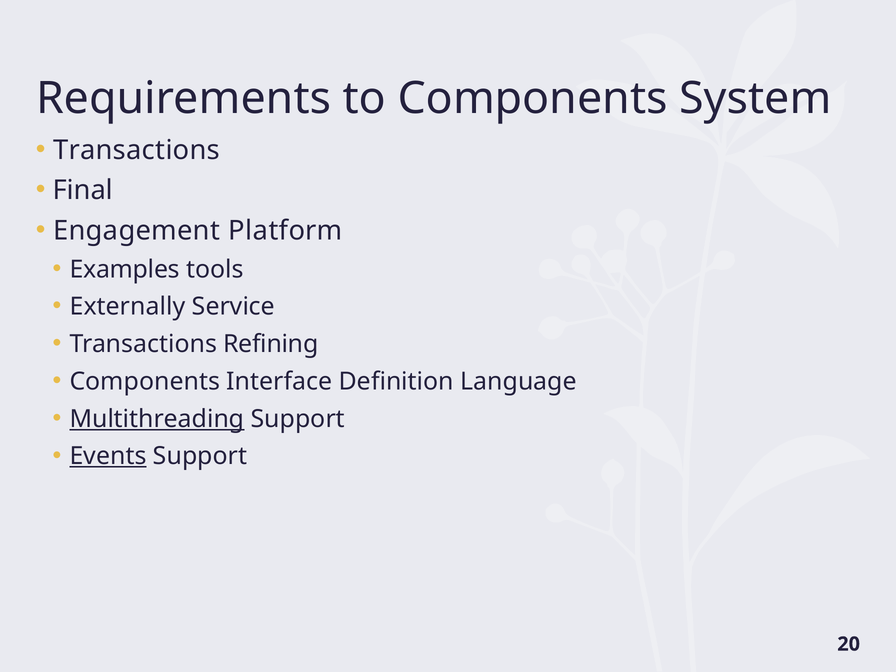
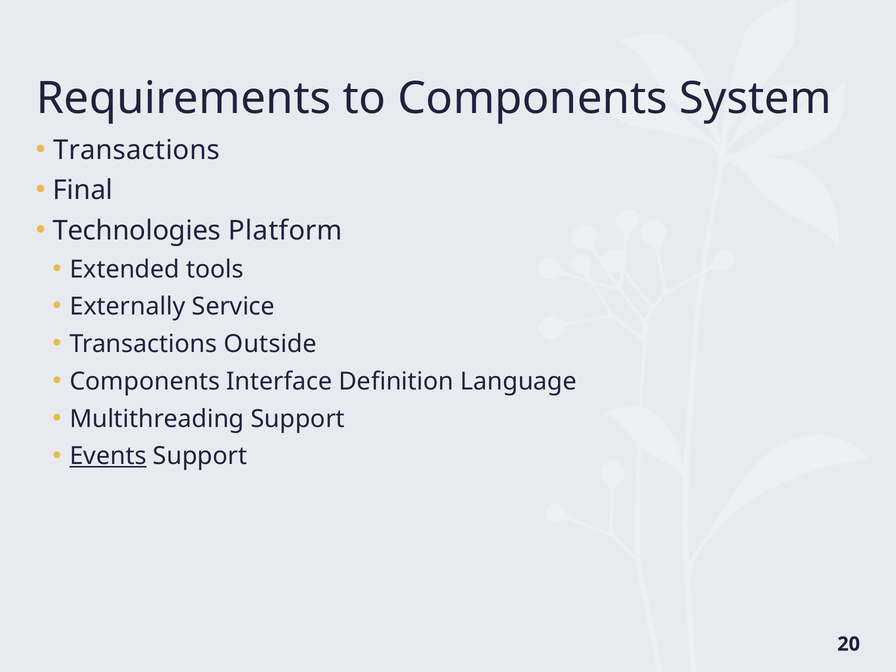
Engagement: Engagement -> Technologies (137, 231)
Examples: Examples -> Extended (125, 269)
Refining: Refining -> Outside (271, 344)
Multithreading underline: present -> none (157, 419)
